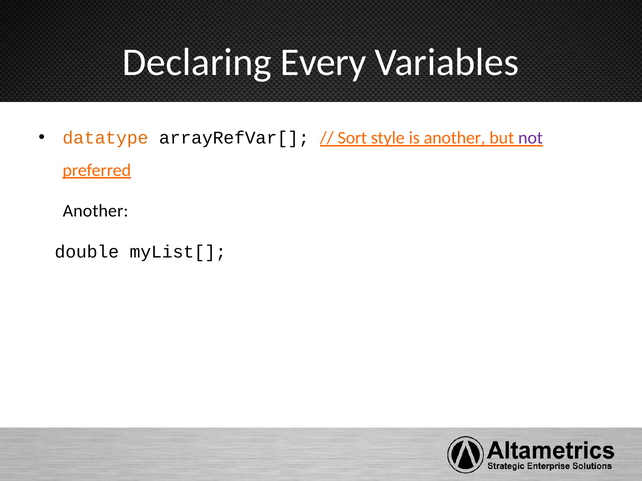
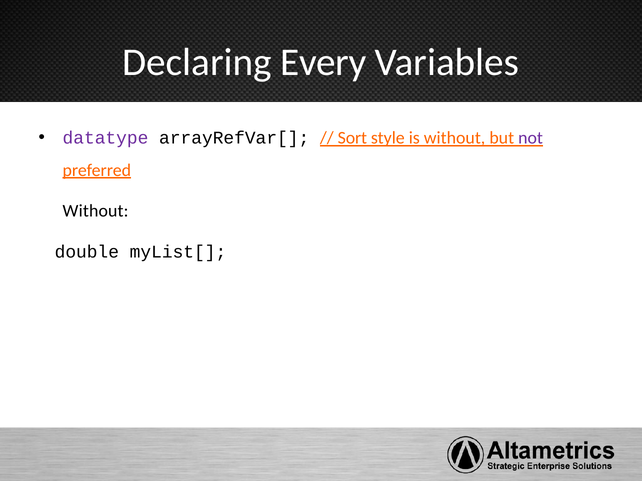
datatype colour: orange -> purple (105, 138)
is another: another -> without (455, 138)
Another: Another -> Without (96, 211)
